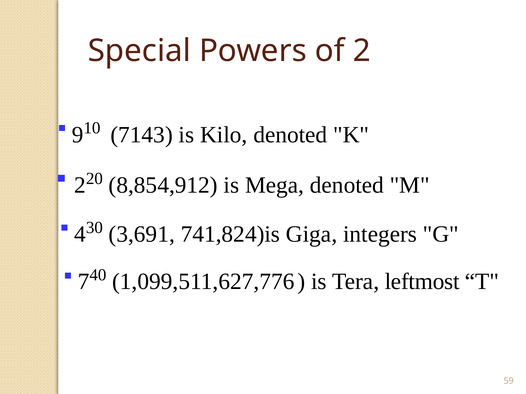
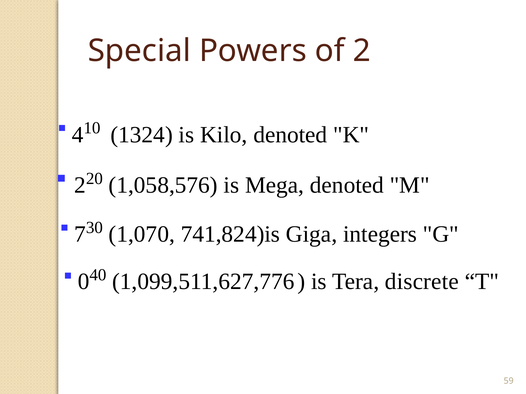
9: 9 -> 4 (78, 135)
7143: 7143 -> 1324 (142, 135)
8,854,912: 8,854,912 -> 1,058,576 (163, 186)
4: 4 -> 7 (80, 235)
3,691: 3,691 -> 1,070 (142, 235)
7: 7 -> 0 (84, 282)
leftmost: leftmost -> discrete (422, 282)
